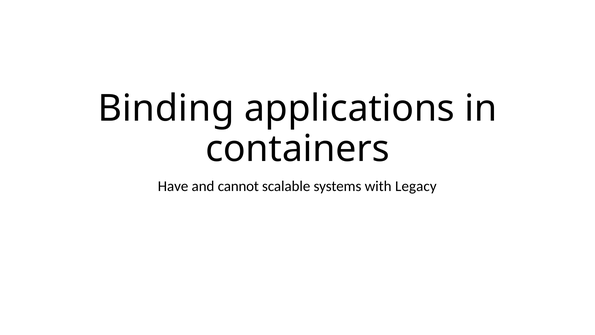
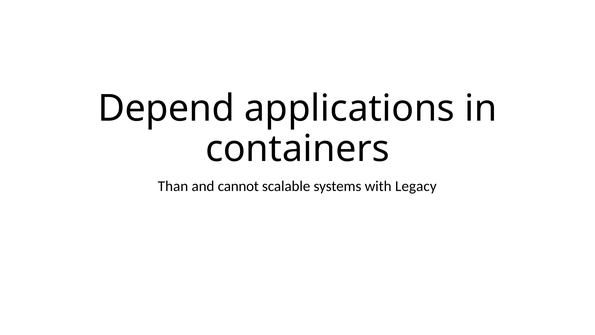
Binding: Binding -> Depend (166, 109)
Have: Have -> Than (173, 186)
